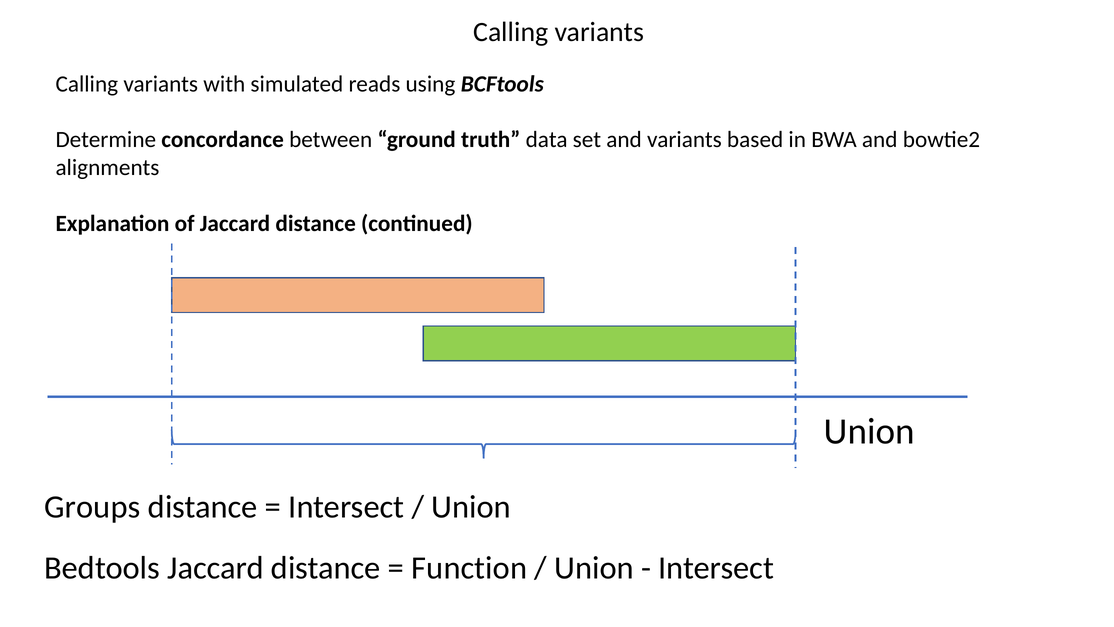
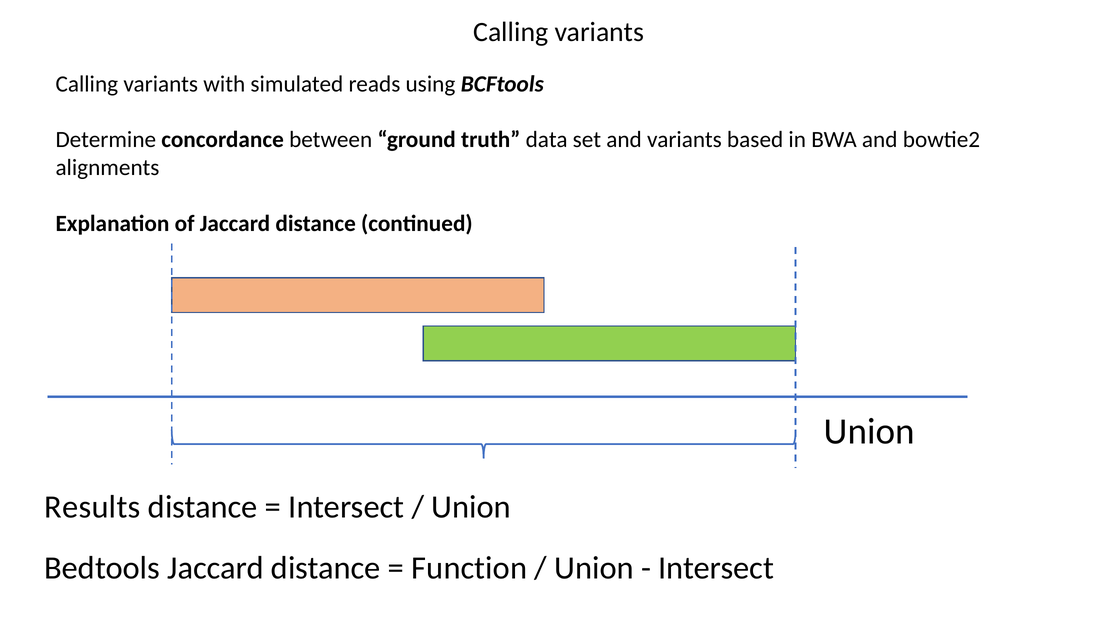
Groups: Groups -> Results (92, 507)
